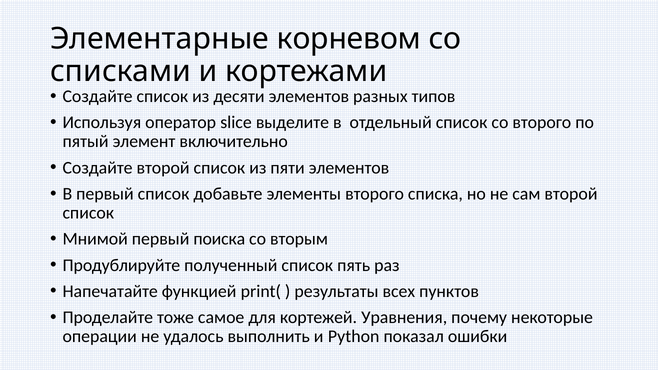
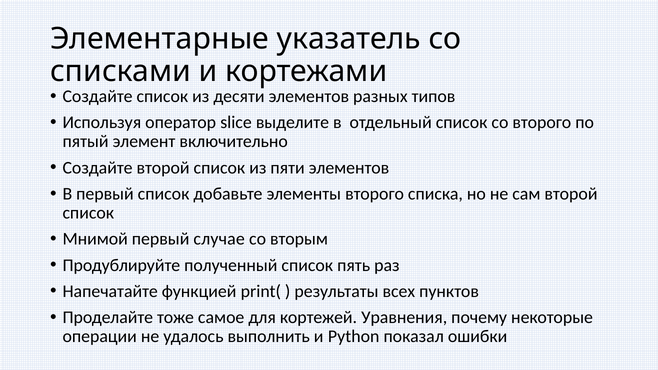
корневом: корневом -> указатель (349, 39)
поиска: поиска -> случае (219, 239)
